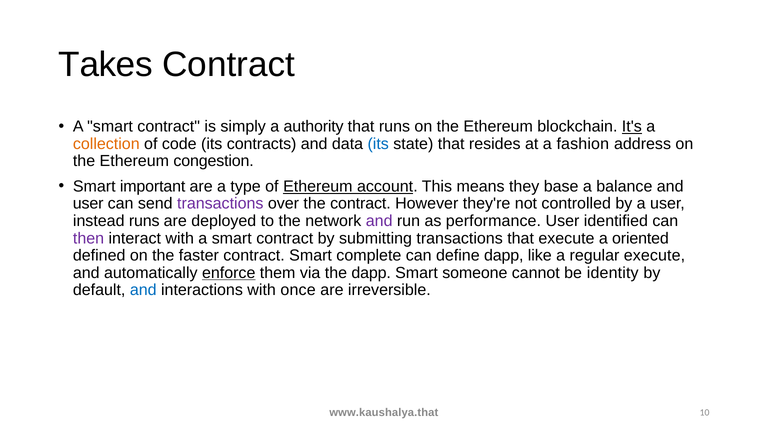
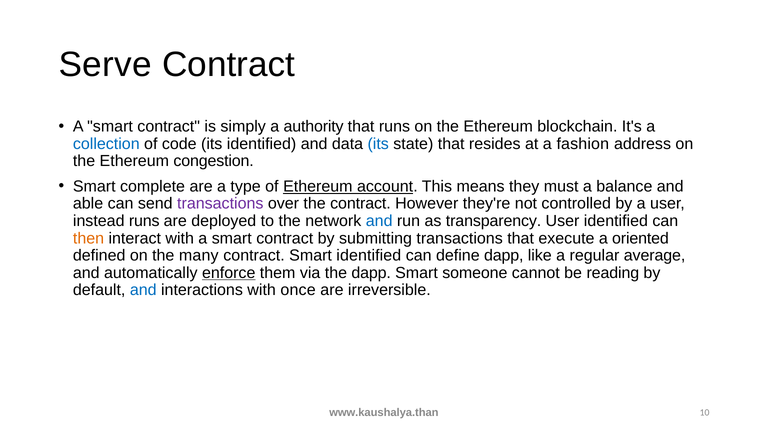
Takes: Takes -> Serve (105, 65)
It's underline: present -> none (632, 126)
collection colour: orange -> blue (106, 144)
its contracts: contracts -> identified (262, 144)
important: important -> complete (153, 186)
base: base -> must (561, 186)
user: user -> able (88, 204)
and colour: purple -> blue (379, 221)
performance: performance -> transparency (494, 221)
then colour: purple -> orange (89, 238)
faster: faster -> many (199, 256)
Smart complete: complete -> identified (369, 256)
regular execute: execute -> average (655, 256)
identity: identity -> reading (613, 273)
www.kaushalya.that: www.kaushalya.that -> www.kaushalya.than (384, 413)
